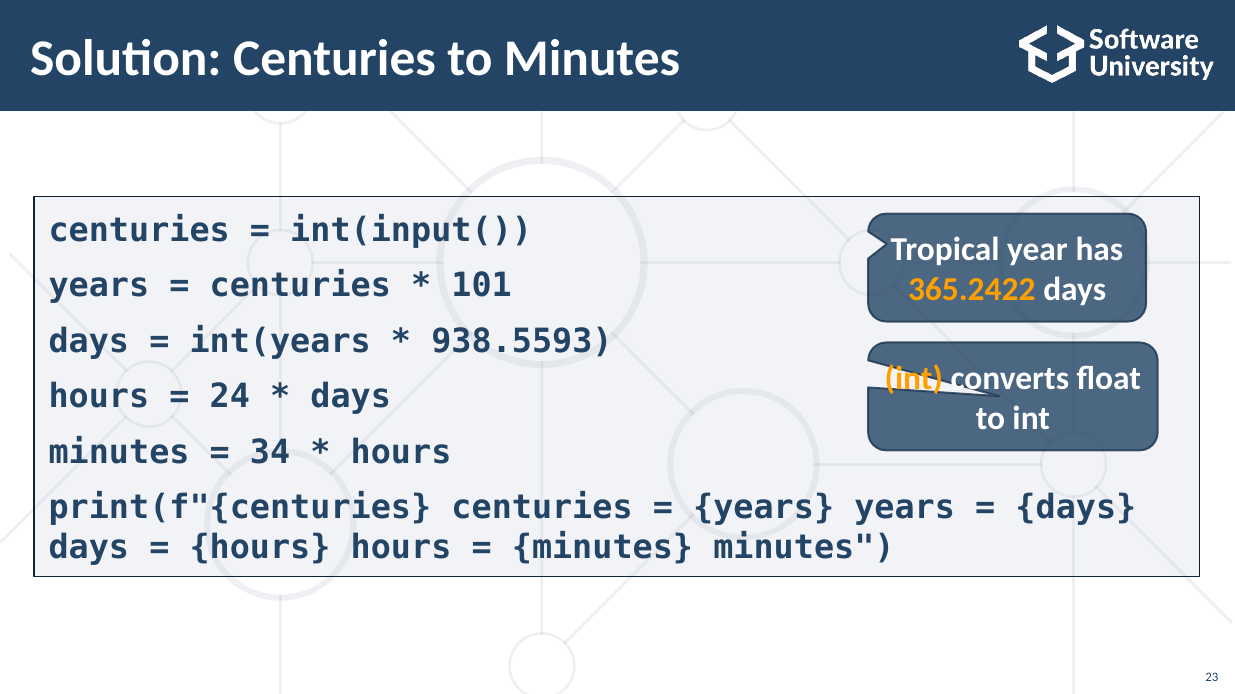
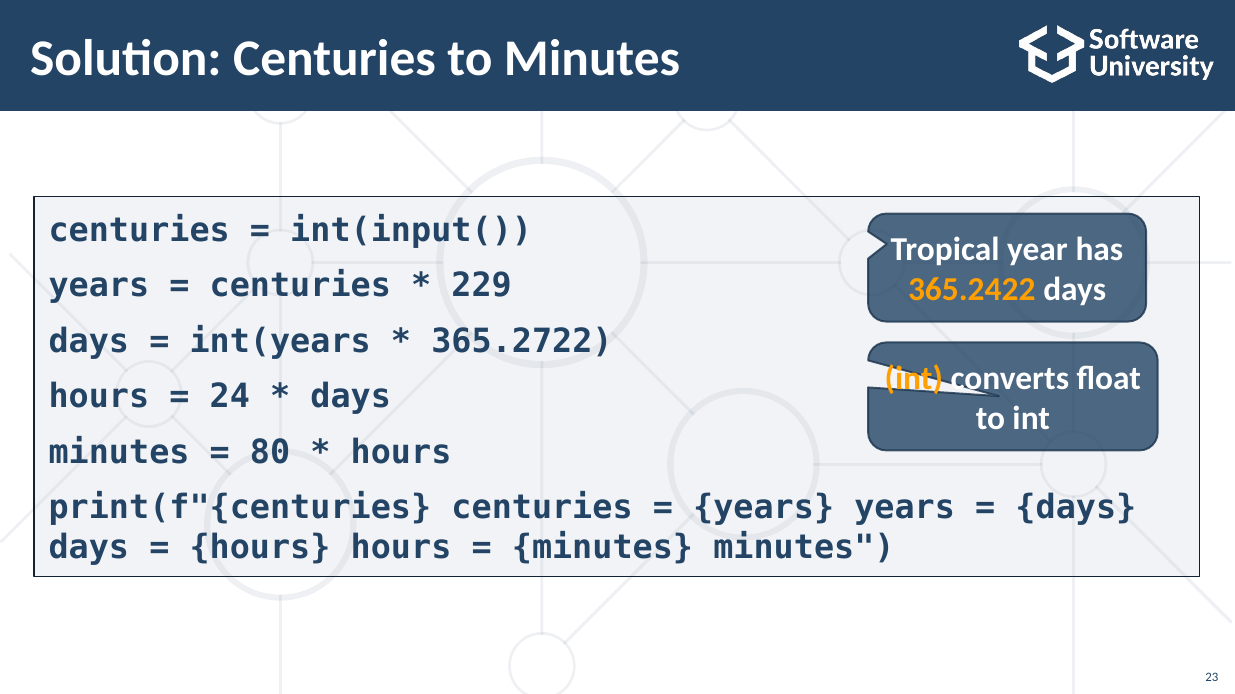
101: 101 -> 229 (482, 286)
938.5593: 938.5593 -> 365.2722 (522, 341)
34: 34 -> 80 (270, 453)
